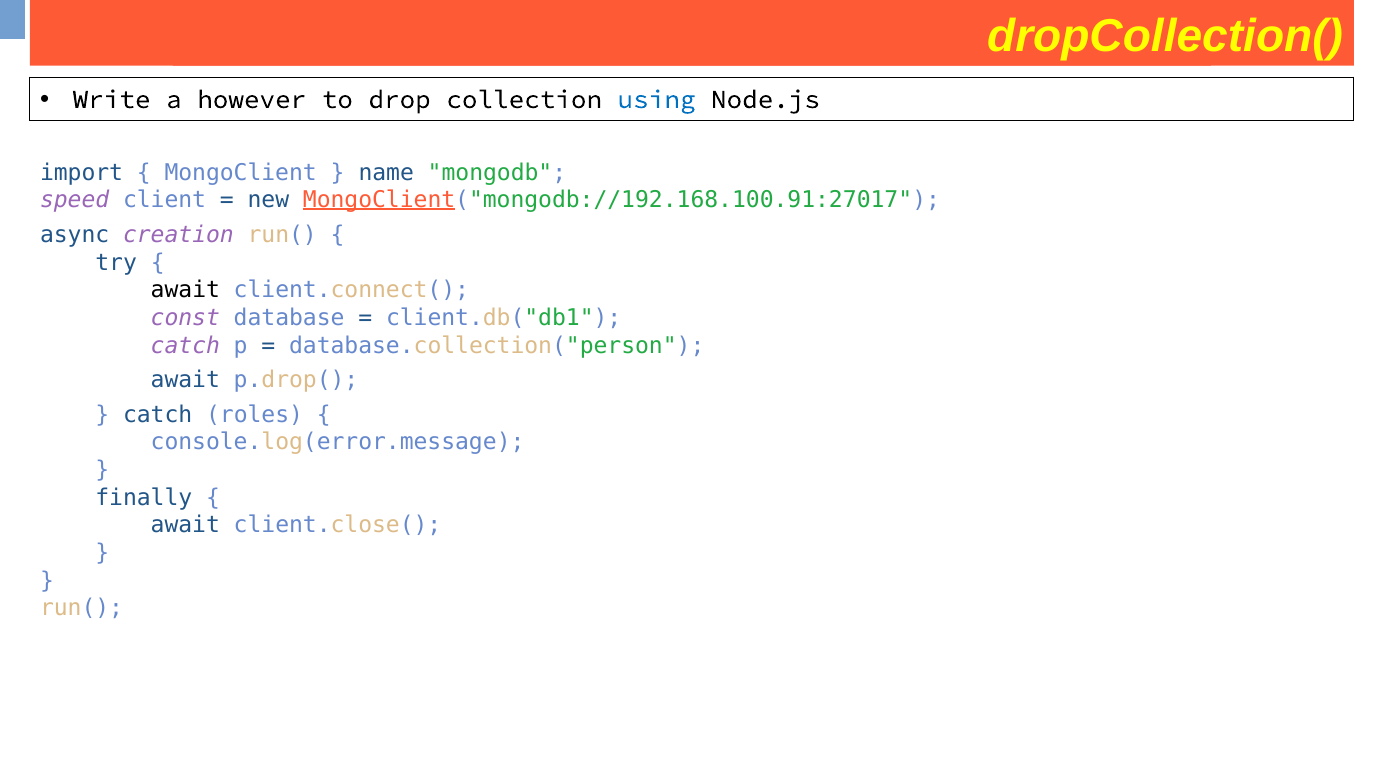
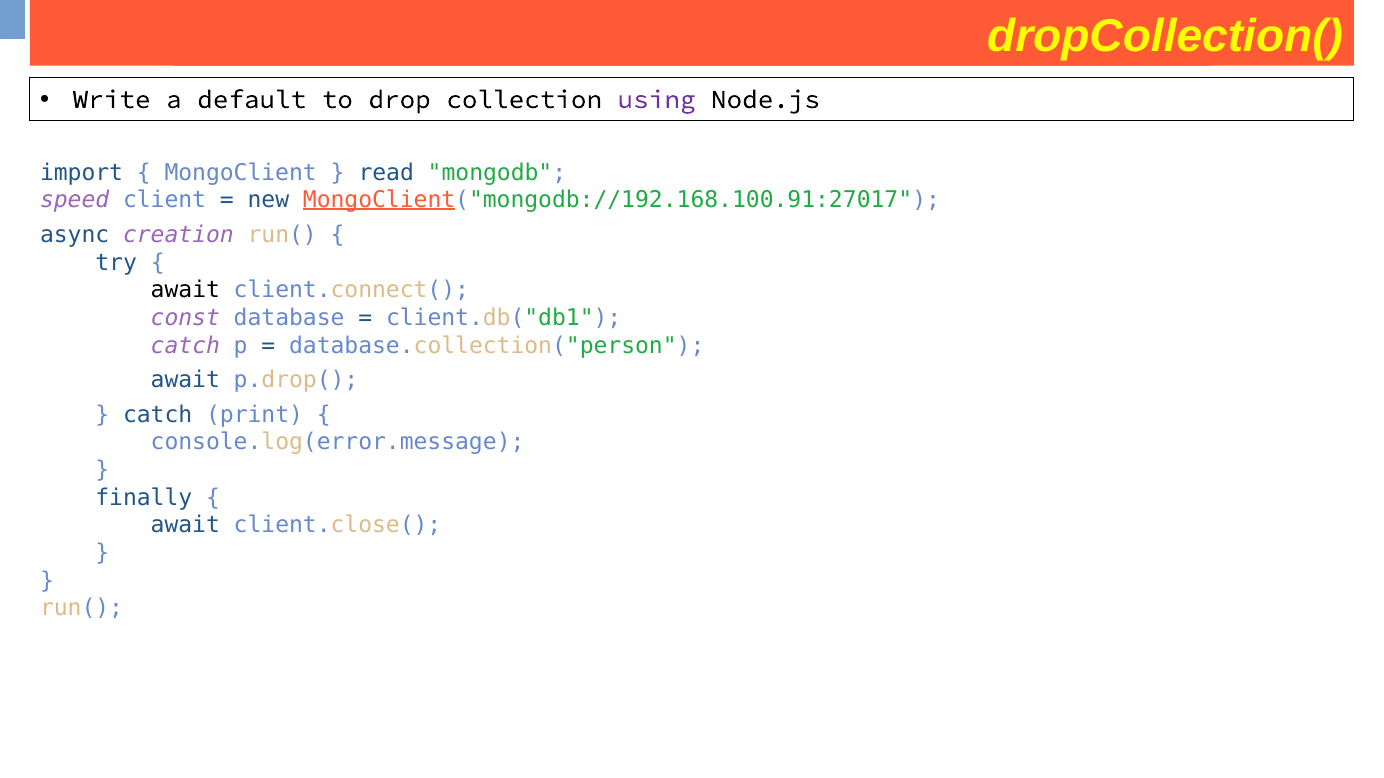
however: however -> default (252, 99)
using colour: blue -> purple (657, 99)
name: name -> read (386, 173)
roles: roles -> print (255, 415)
